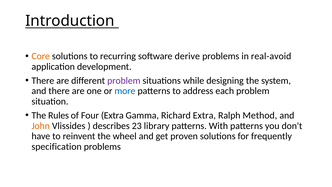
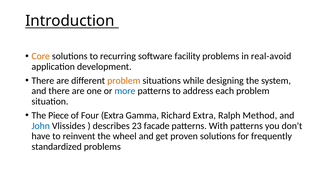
derive: derive -> facility (187, 56)
problem colour: purple -> orange (124, 80)
Rules: Rules -> Piece (59, 115)
John colour: orange -> blue (41, 126)
library: library -> facade (157, 126)
specification: specification -> standardized (57, 147)
